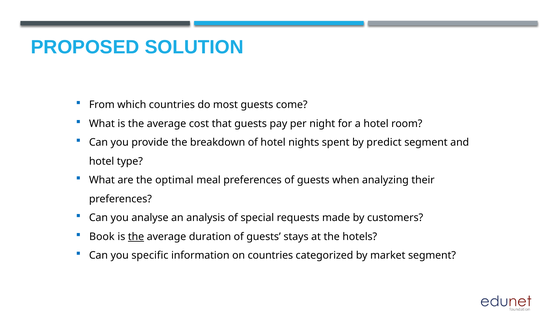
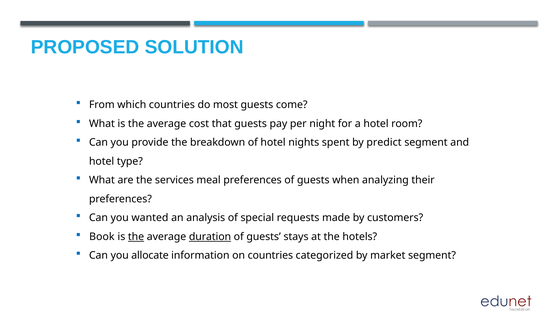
optimal: optimal -> services (174, 180)
analyse: analyse -> wanted (150, 218)
duration underline: none -> present (210, 237)
specific: specific -> allocate (150, 255)
